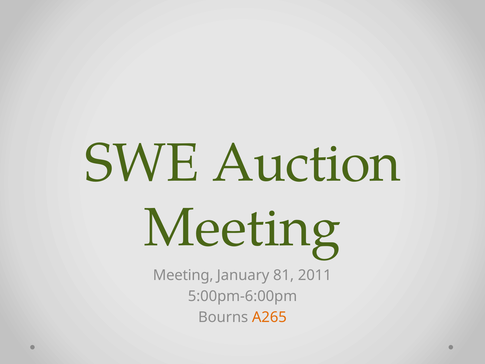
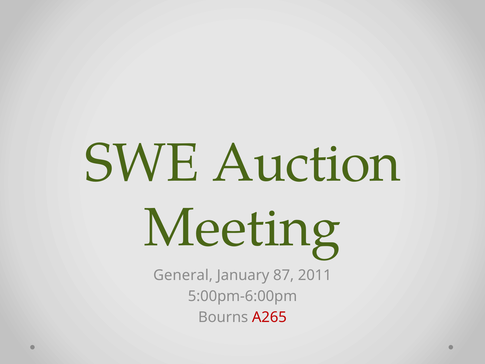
Meeting: Meeting -> General (183, 275)
81: 81 -> 87 (284, 275)
A265 colour: orange -> red (269, 317)
